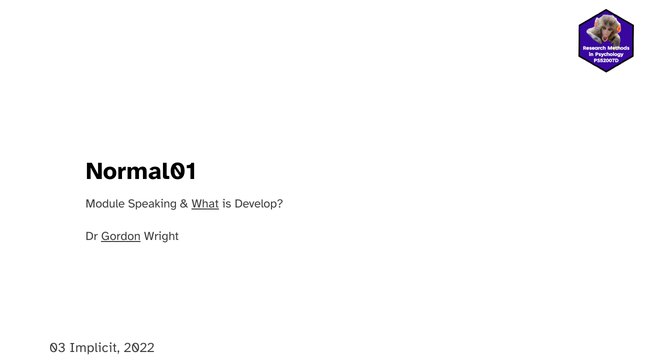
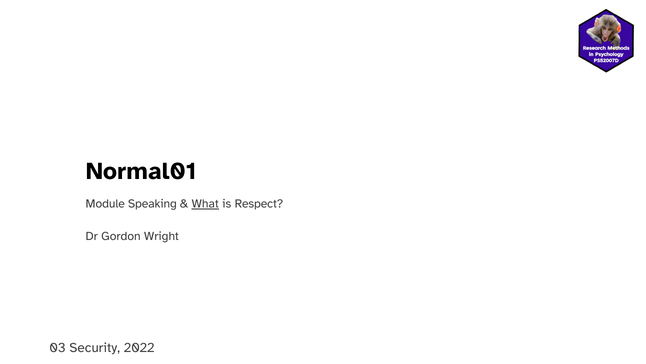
Develop: Develop -> Respect (259, 203)
Gordon underline: present -> none (121, 236)
Implicit: Implicit -> Security (95, 347)
